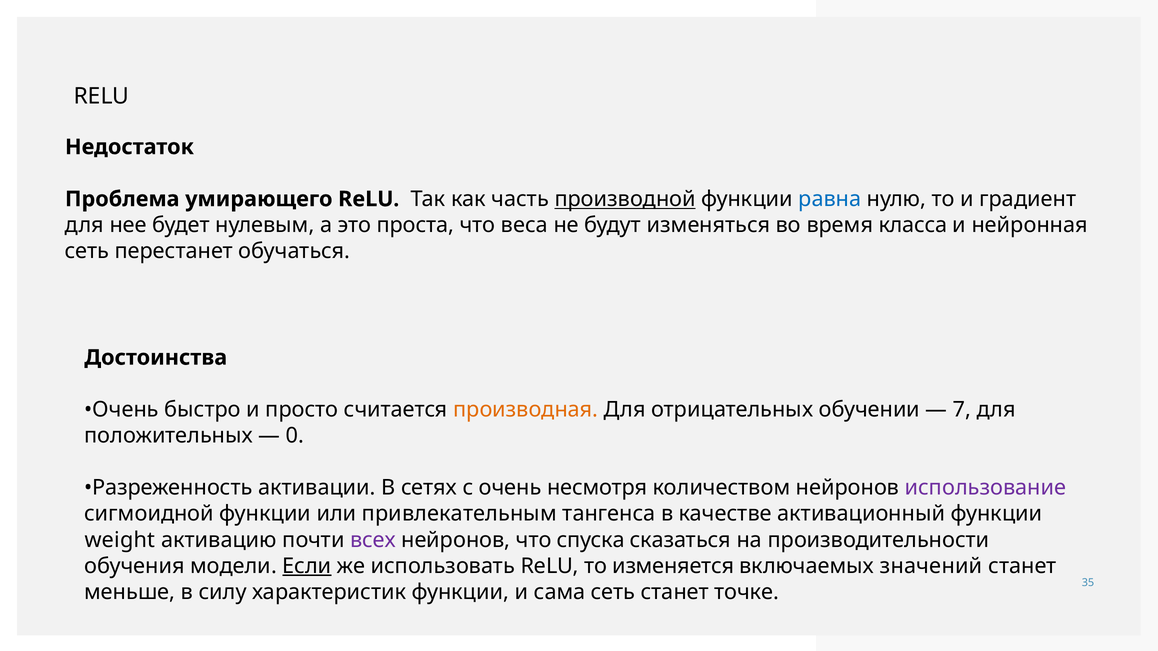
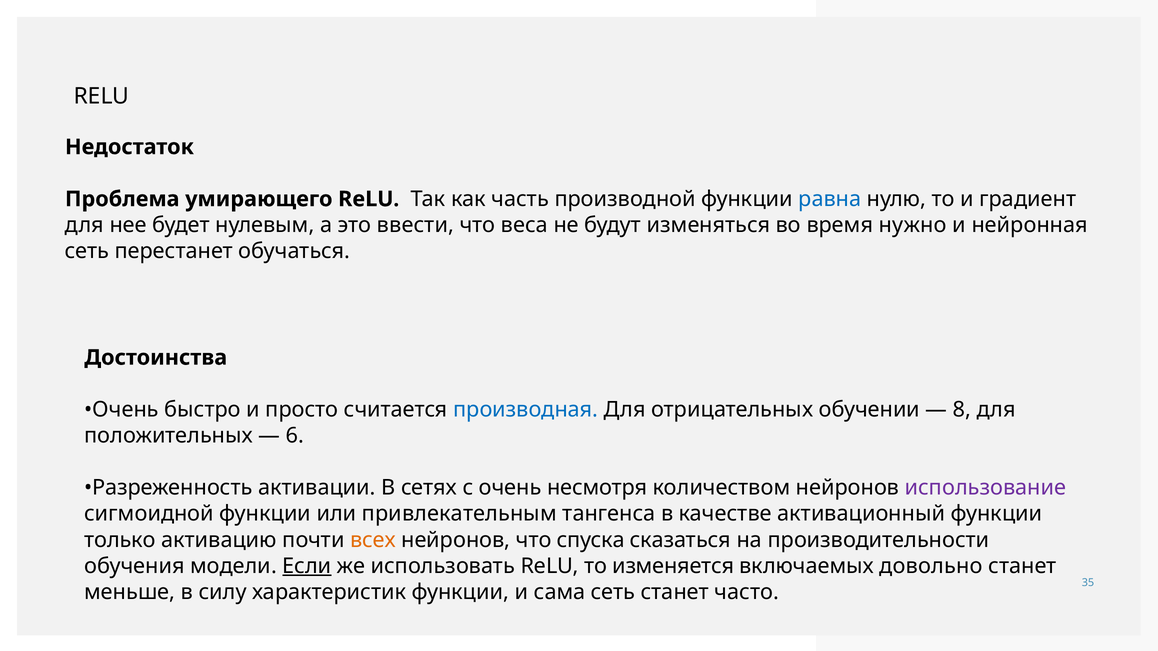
производной underline: present -> none (625, 199)
проста: проста -> ввести (415, 225)
класса: класса -> нужно (913, 225)
производная colour: orange -> blue (526, 410)
7: 7 -> 8 (962, 410)
0: 0 -> 6 (295, 436)
weight: weight -> только (120, 540)
всех colour: purple -> orange (373, 540)
значений: значений -> довольно (931, 566)
точке: точке -> часто (747, 592)
